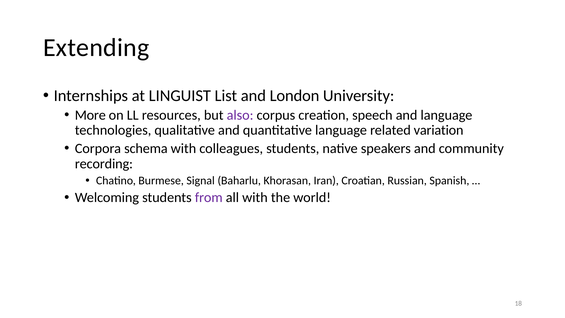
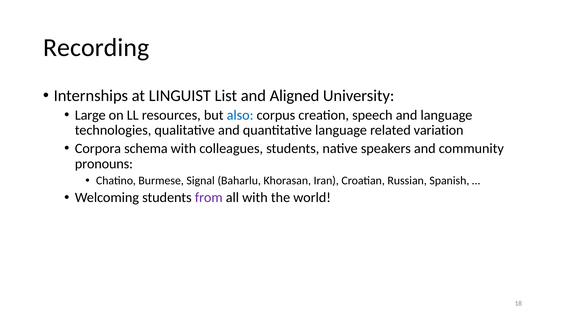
Extending: Extending -> Recording (96, 47)
London: London -> Aligned (295, 96)
More: More -> Large (90, 115)
also colour: purple -> blue (240, 115)
recording: recording -> pronouns (104, 164)
